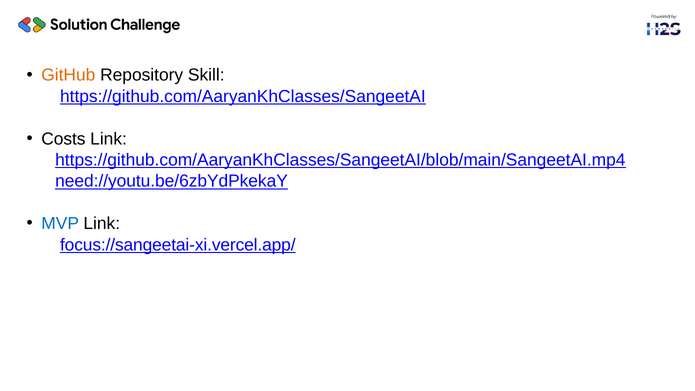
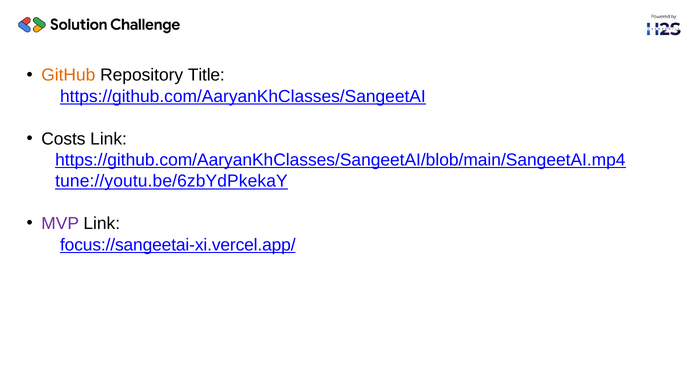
Skill: Skill -> Title (206, 75)
need://youtu.be/6zbYdPkekaY: need://youtu.be/6zbYdPkekaY -> tune://youtu.be/6zbYdPkekaY (171, 181)
MVP colour: blue -> purple (60, 224)
